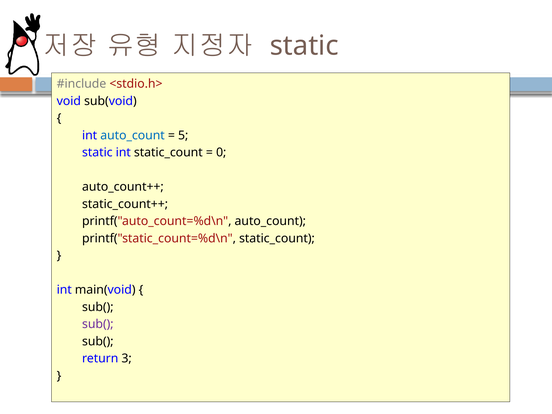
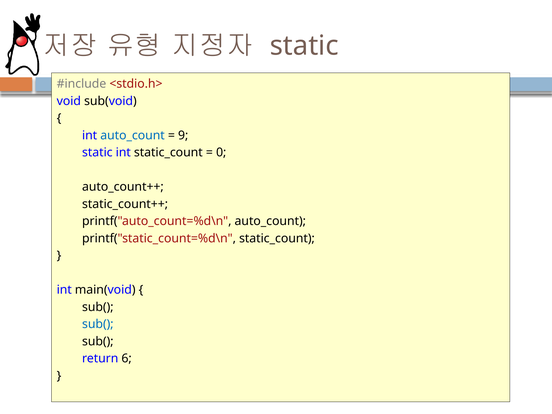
5: 5 -> 9 (183, 135)
sub( colour: purple -> blue (98, 324)
3: 3 -> 6 (127, 359)
